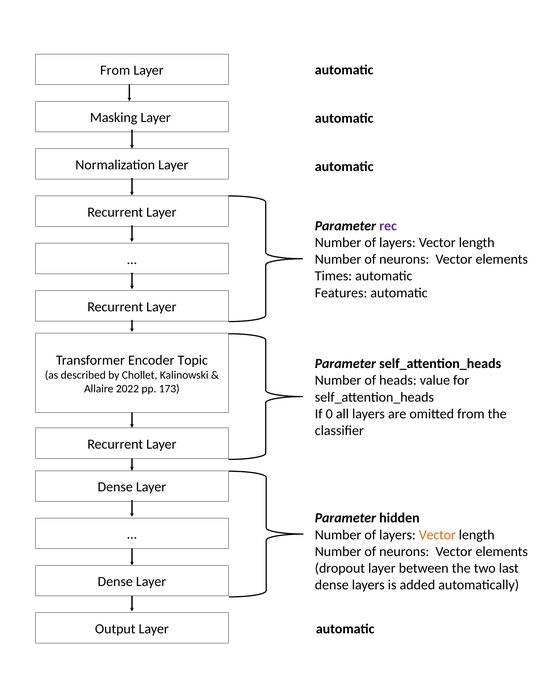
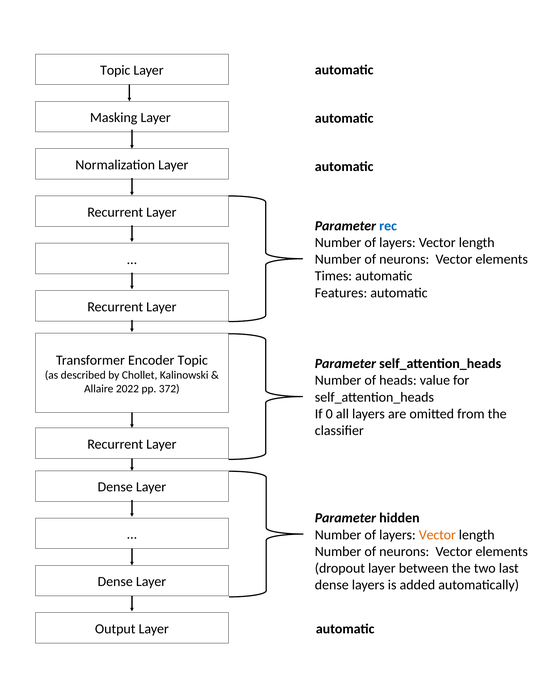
From: From -> Topic (115, 70)
rec colour: purple -> blue (388, 226)
173: 173 -> 372 (169, 388)
